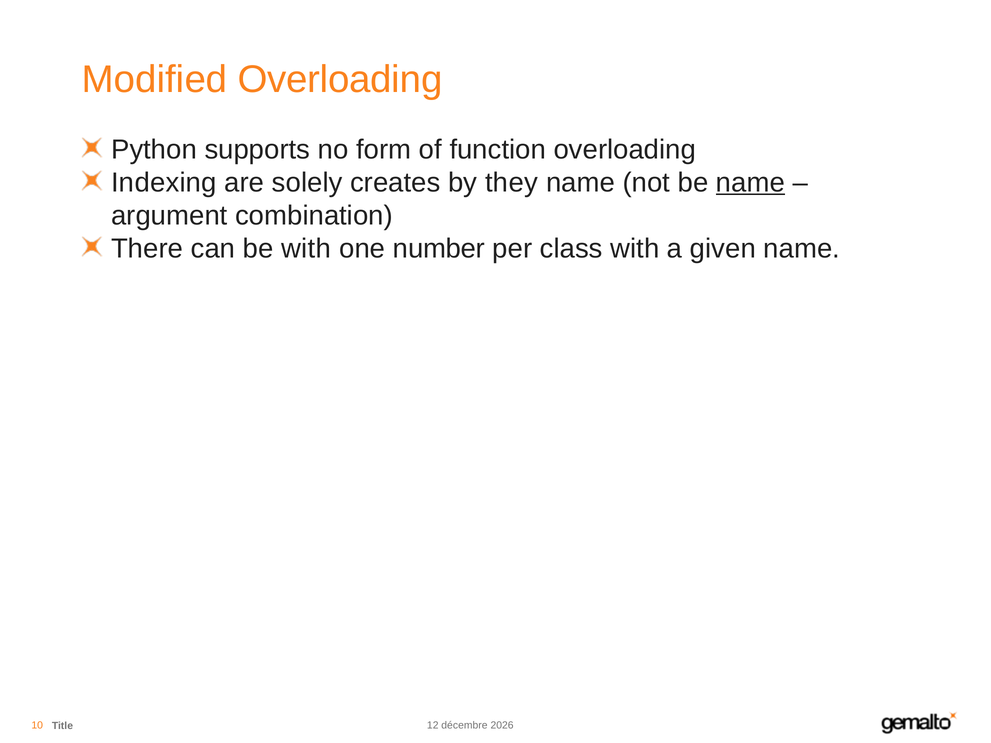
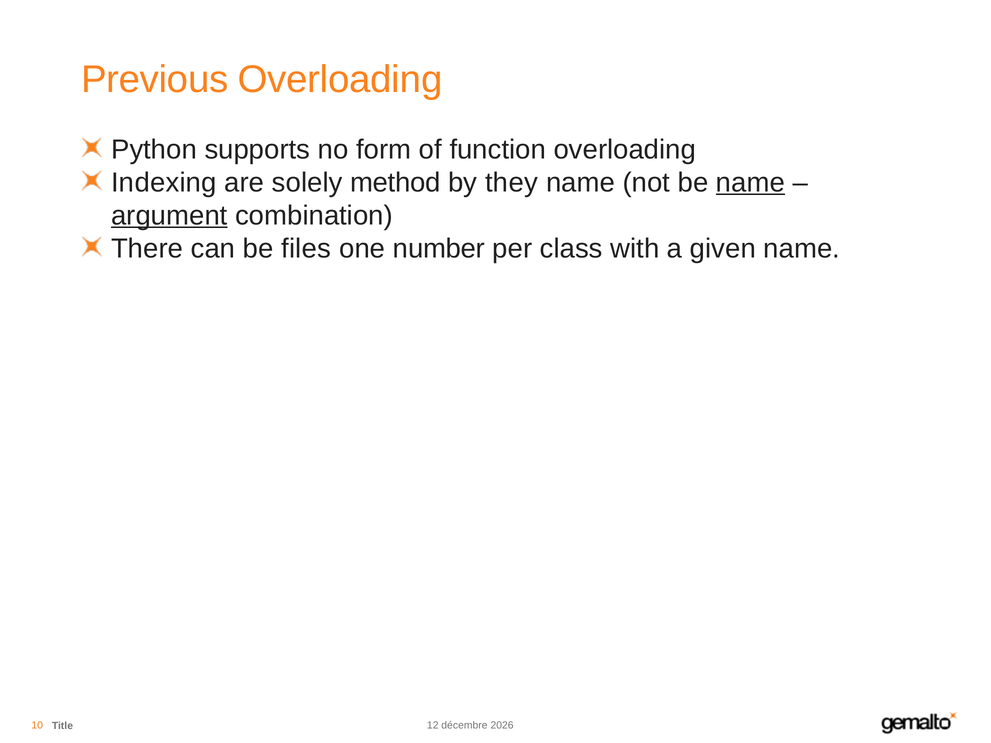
Modified: Modified -> Previous (155, 80)
creates: creates -> method (395, 183)
argument underline: none -> present (169, 216)
be with: with -> files (306, 249)
